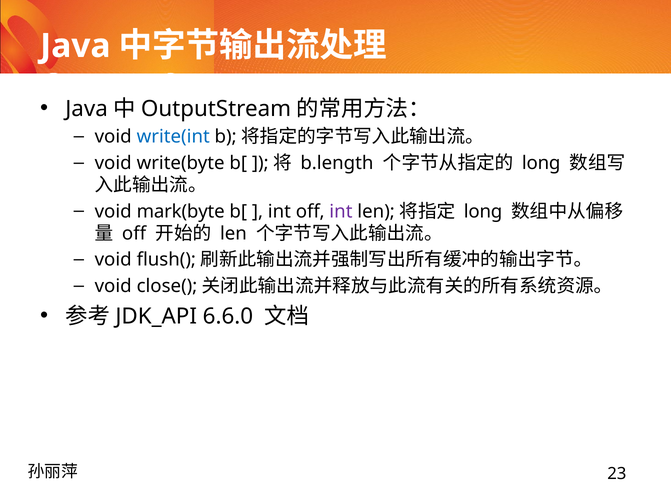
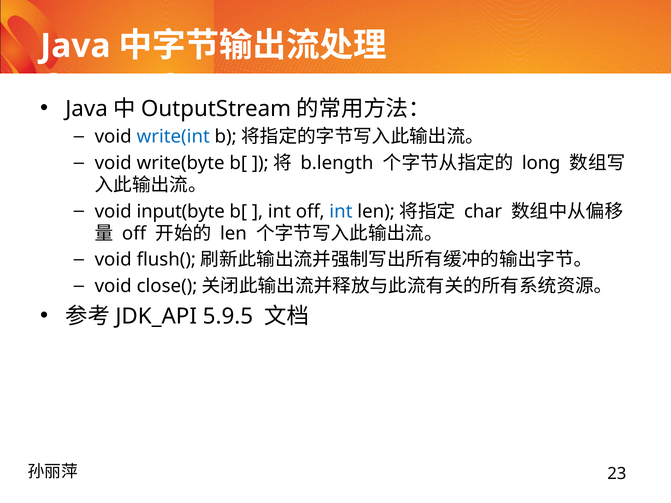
mark(byte: mark(byte -> input(byte (181, 211)
int colour: purple -> blue (341, 211)
long: long -> char (483, 211)
6.6.0: 6.6.0 -> 5.9.5 (228, 316)
